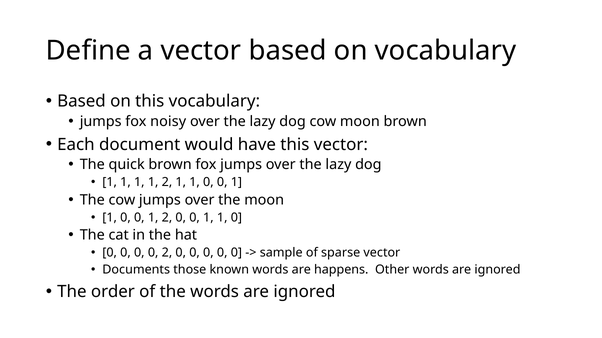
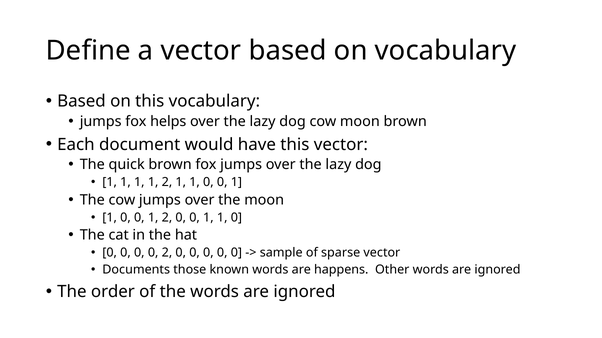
noisy: noisy -> helps (168, 122)
